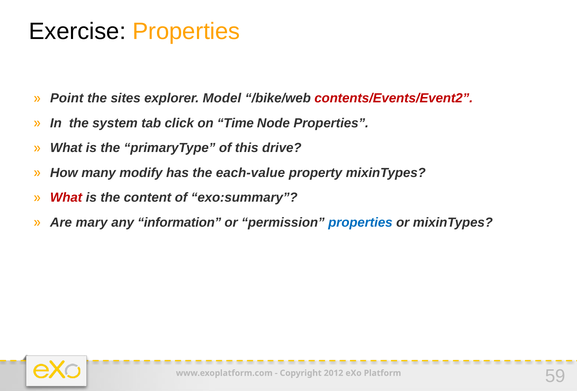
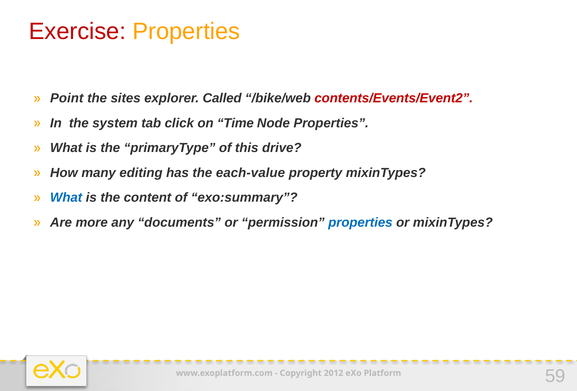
Exercise colour: black -> red (77, 32)
Model: Model -> Called (222, 98)
modify: modify -> editing (141, 173)
What colour: red -> blue (66, 197)
mary: mary -> more (92, 222)
information: information -> documents (179, 222)
